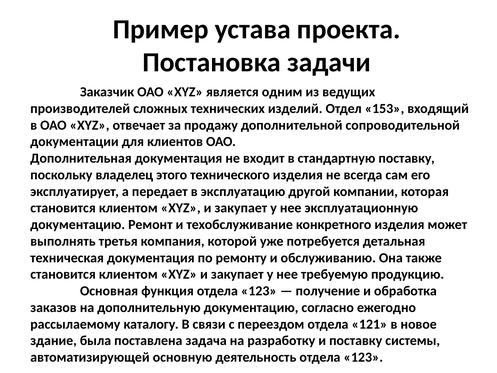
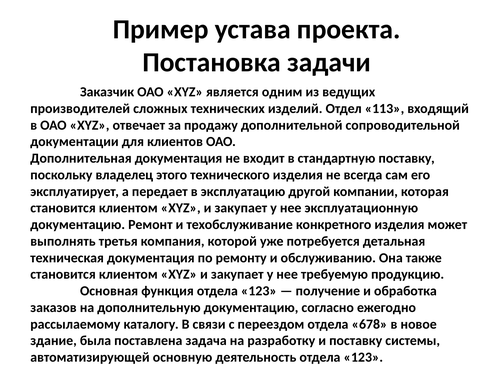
153: 153 -> 113 (385, 108)
121: 121 -> 678 (370, 324)
